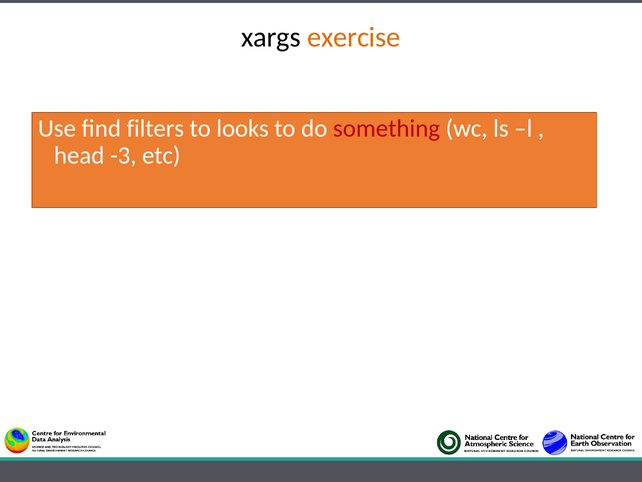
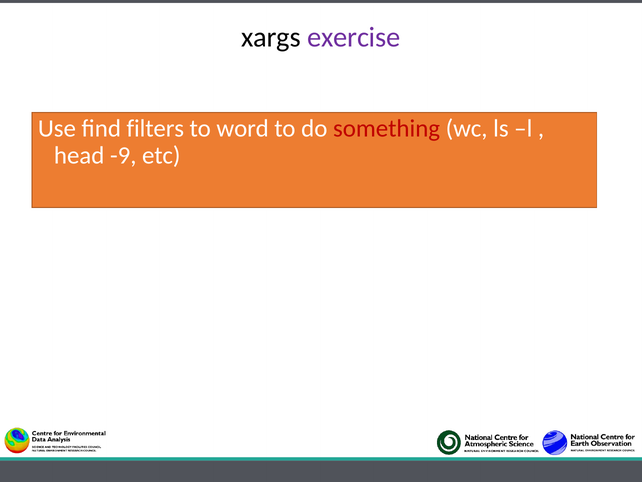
exercise colour: orange -> purple (354, 37)
looks: looks -> word (243, 129)
-3: -3 -> -9 (123, 155)
